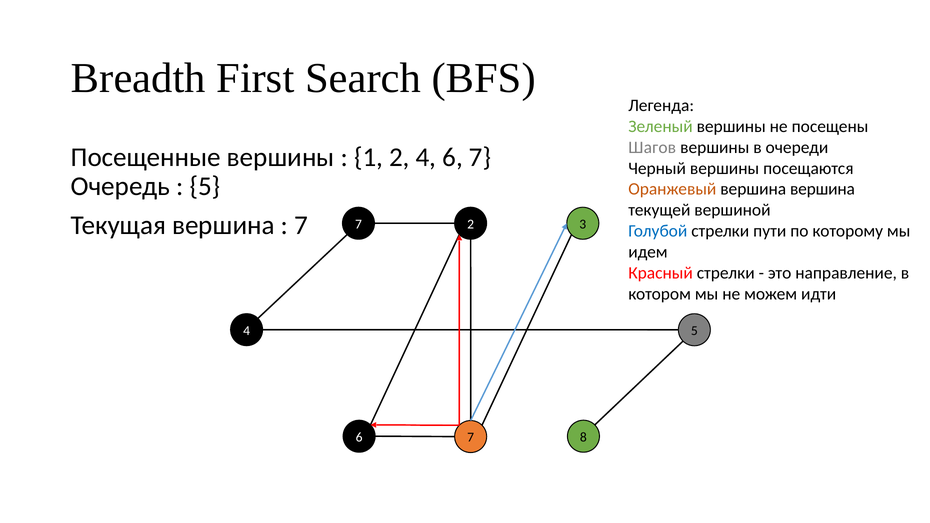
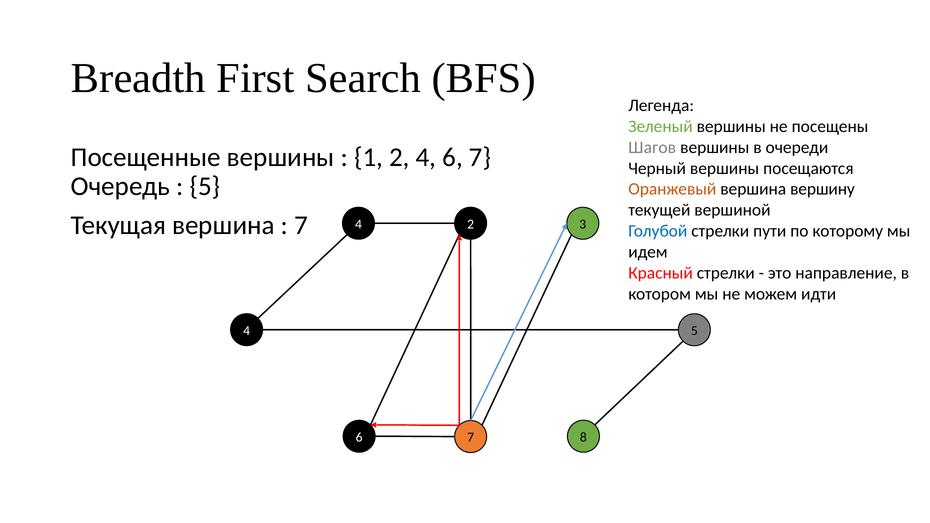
вершина вершина: вершина -> вершину (822, 189)
7 7: 7 -> 4 (358, 224)
